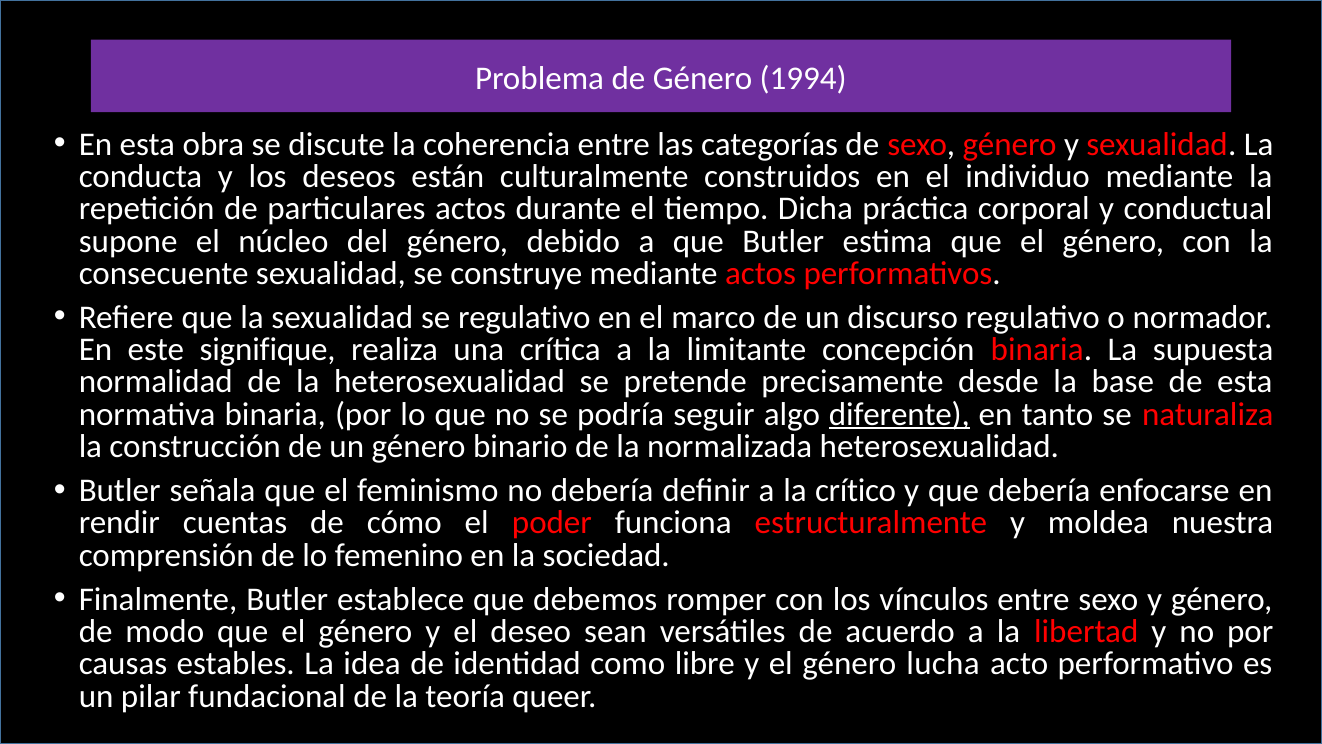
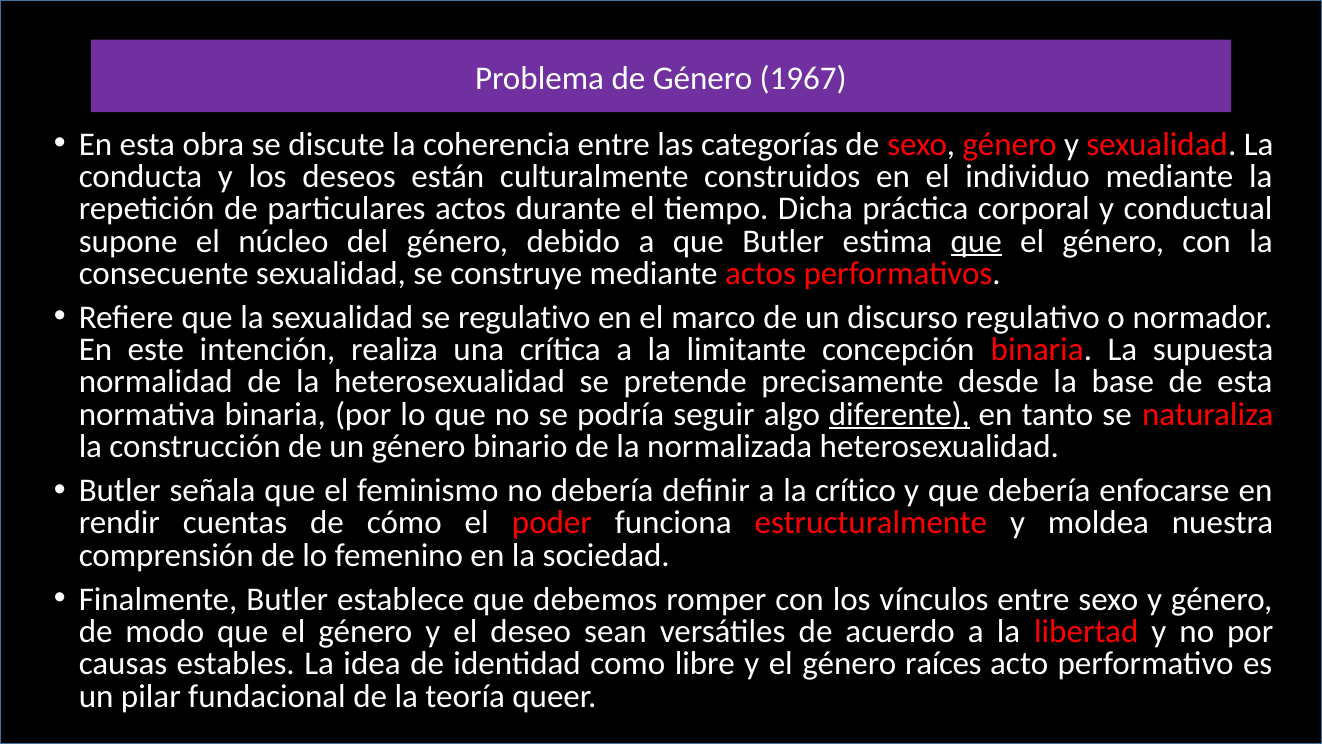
1994: 1994 -> 1967 (803, 78)
que underline: none -> present (976, 241)
signifique: signifique -> intención (267, 350)
lucha: lucha -> raíces (943, 664)
